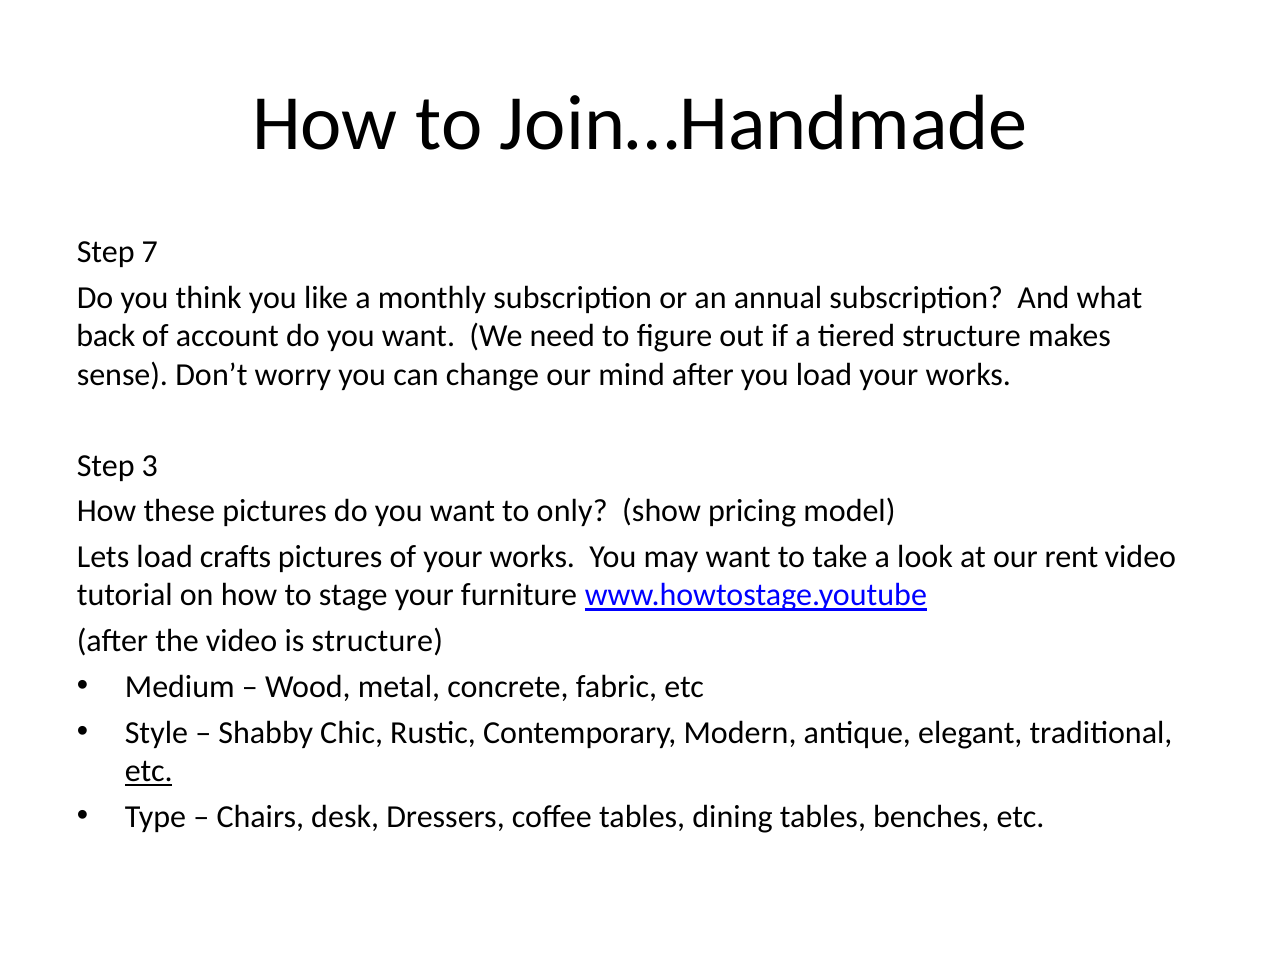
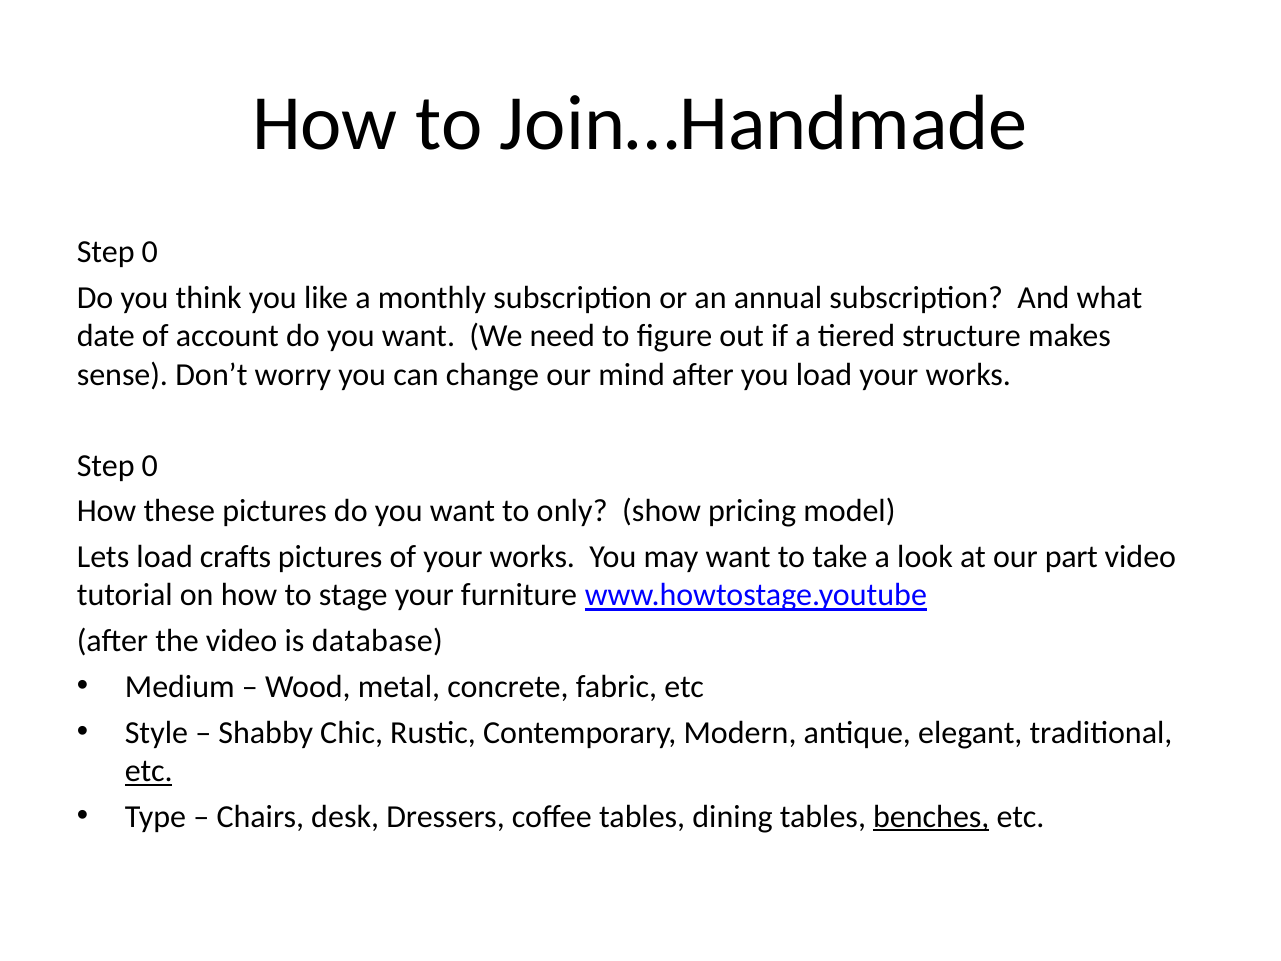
7: 7 -> 0 (150, 252)
back: back -> date (106, 336)
3: 3 -> 0 (150, 466)
rent: rent -> part (1071, 557)
is structure: structure -> database (377, 641)
benches underline: none -> present (931, 816)
